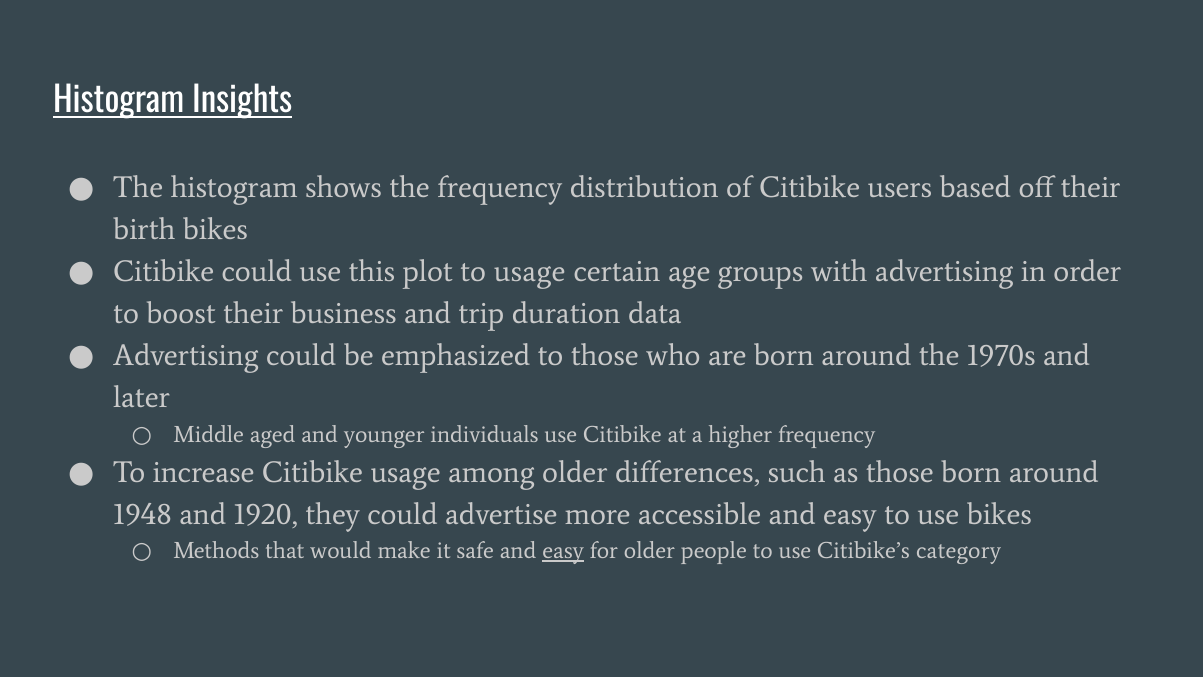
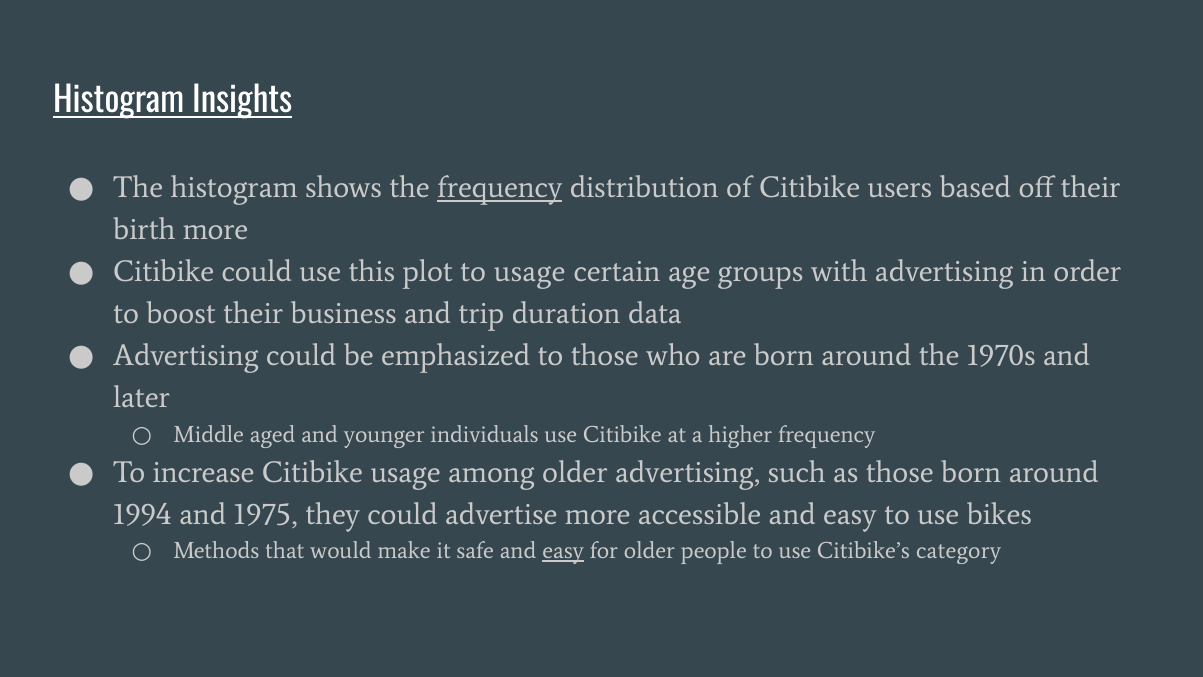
frequency underline: none -> present (500, 188)
birth bikes: bikes -> more (215, 230)
older differences: differences -> advertising (688, 472)
1948: 1948 -> 1994 (142, 514)
1920: 1920 -> 1975 (266, 514)
